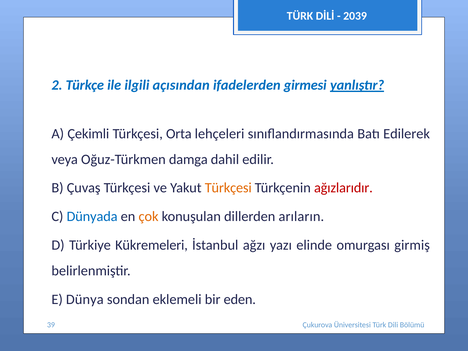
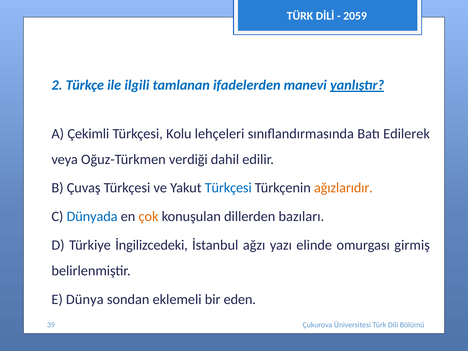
2039: 2039 -> 2059 (355, 16)
açısından: açısından -> tamlanan (181, 85)
girmesi: girmesi -> manevi (305, 85)
Orta: Orta -> Kolu (179, 134)
damga: damga -> verdiği (188, 159)
Türkçesi colour: orange -> blue (228, 188)
ağızlarıdır colour: red -> orange (343, 188)
arıların: arıların -> bazıları (301, 217)
Kükremeleri: Kükremeleri -> İngilizcedeki (152, 245)
